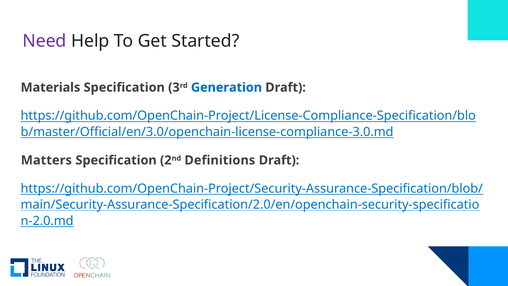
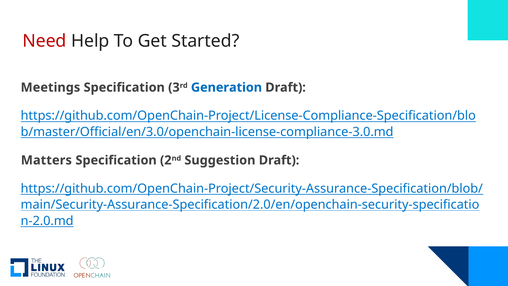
Need colour: purple -> red (44, 41)
Materials: Materials -> Meetings (50, 87)
Definitions: Definitions -> Suggestion (220, 160)
